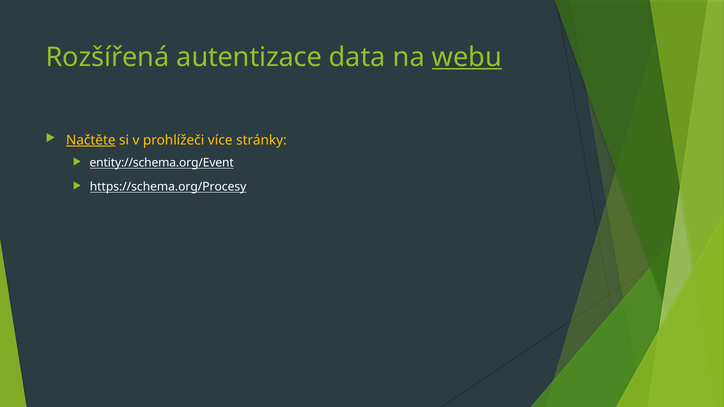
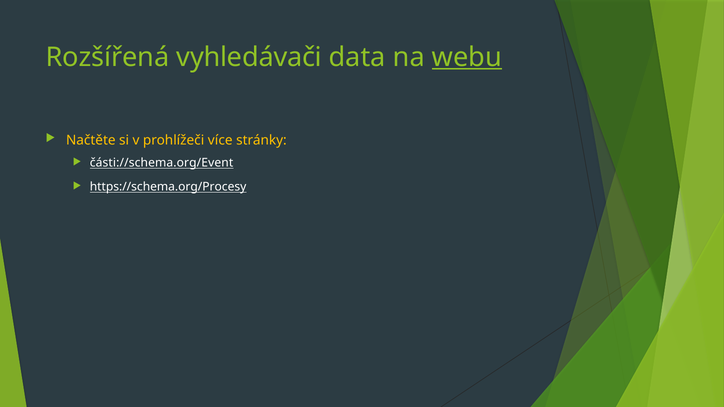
autentizace: autentizace -> vyhledávači (249, 57)
Načtěte underline: present -> none (91, 140)
entity://schema.org/Event: entity://schema.org/Event -> části://schema.org/Event (162, 163)
